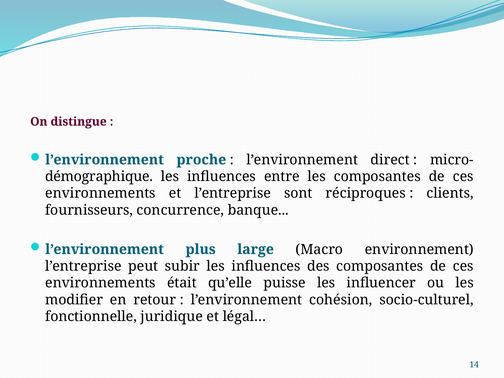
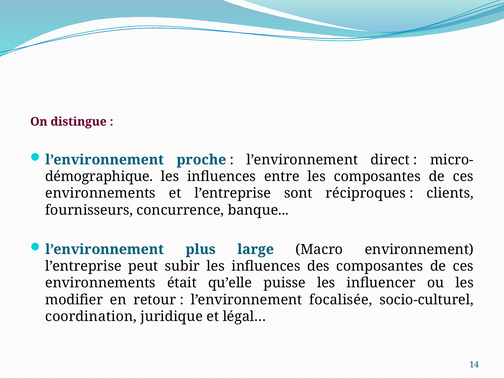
cohésion: cohésion -> focalisée (341, 300)
fonctionnelle: fonctionnelle -> coordination (91, 317)
